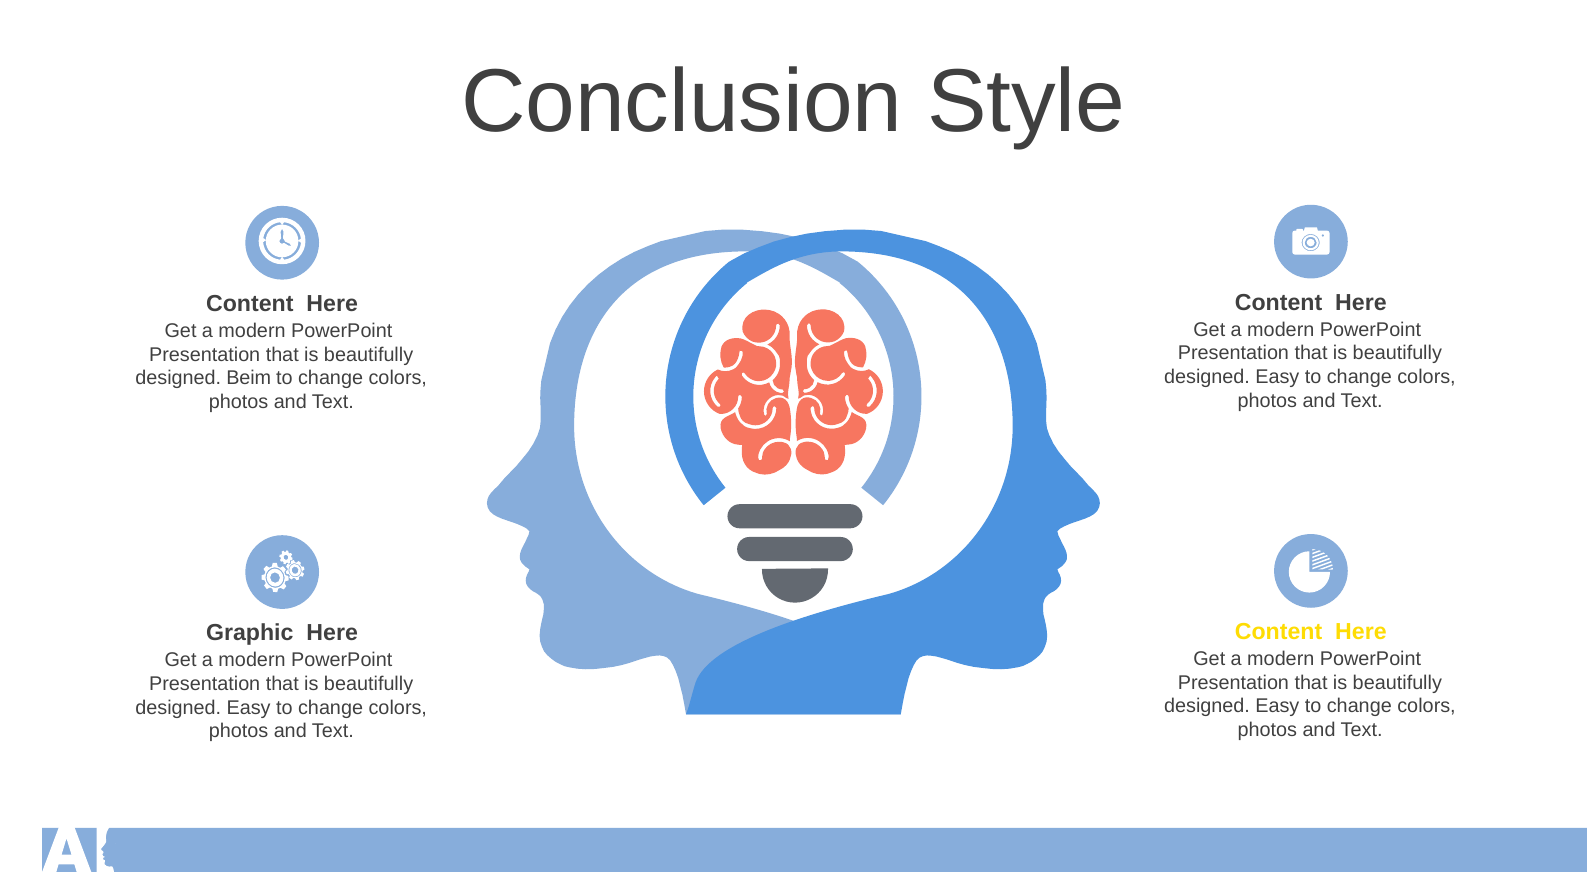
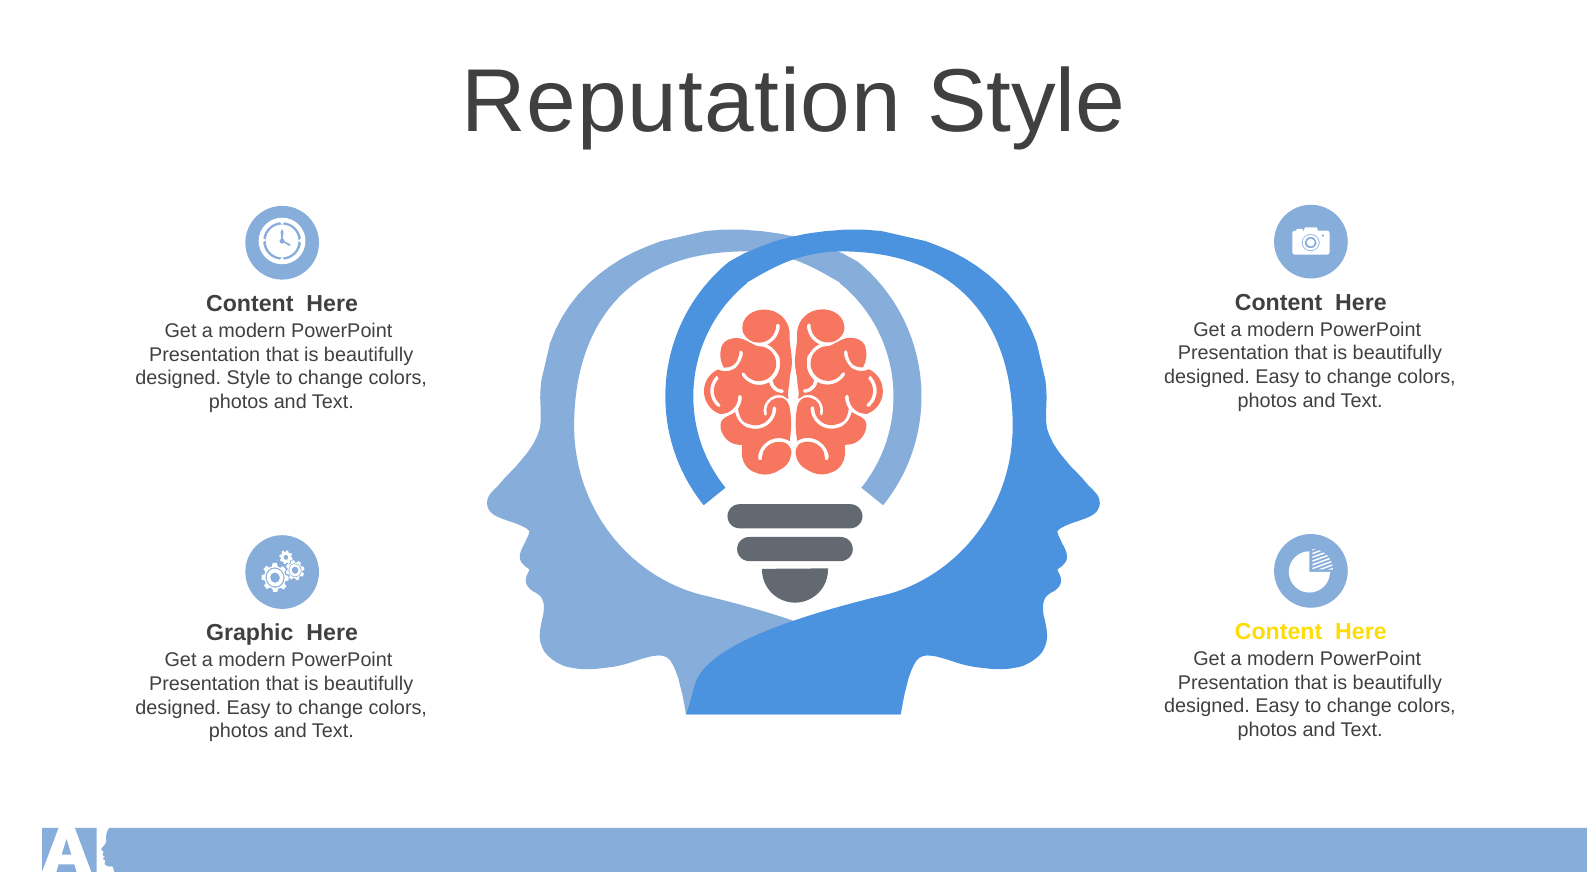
Conclusion: Conclusion -> Reputation (681, 102)
designed Beim: Beim -> Style (249, 378)
